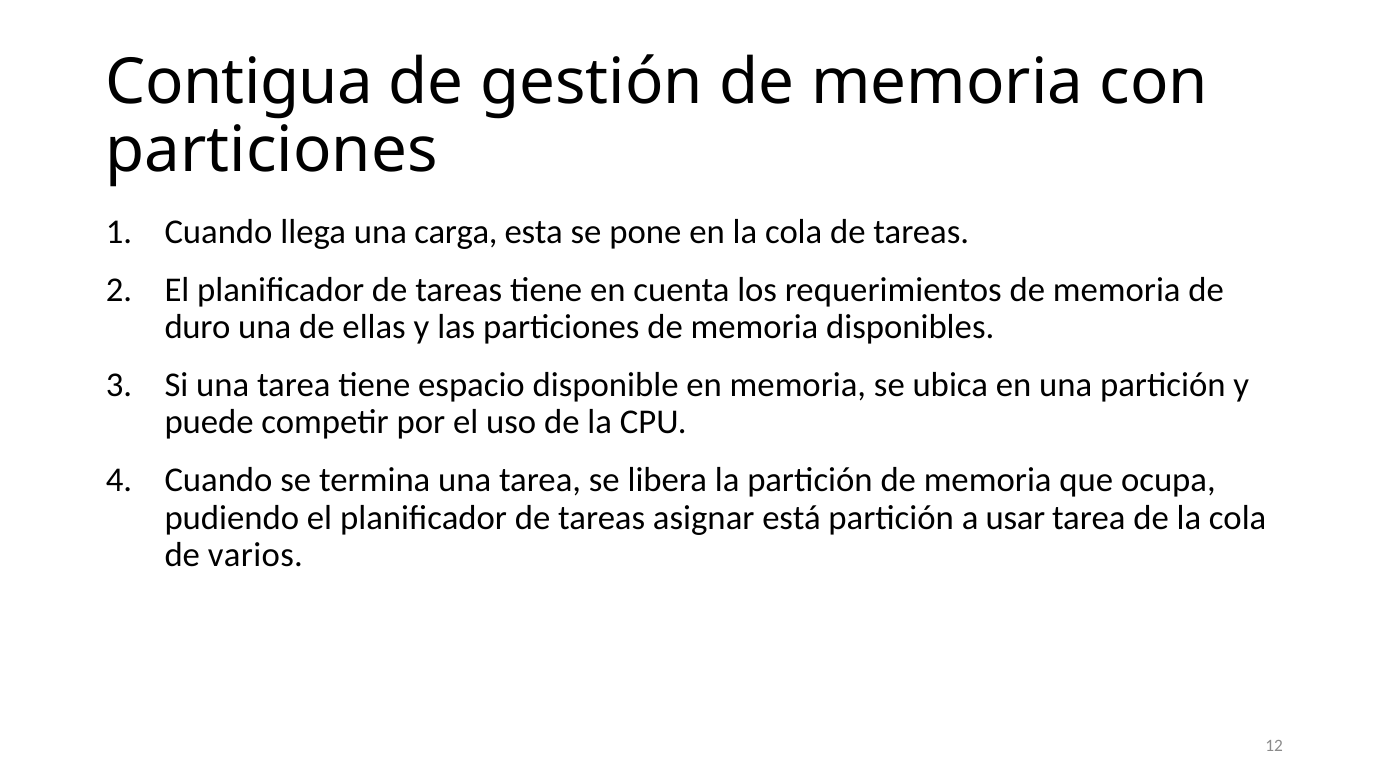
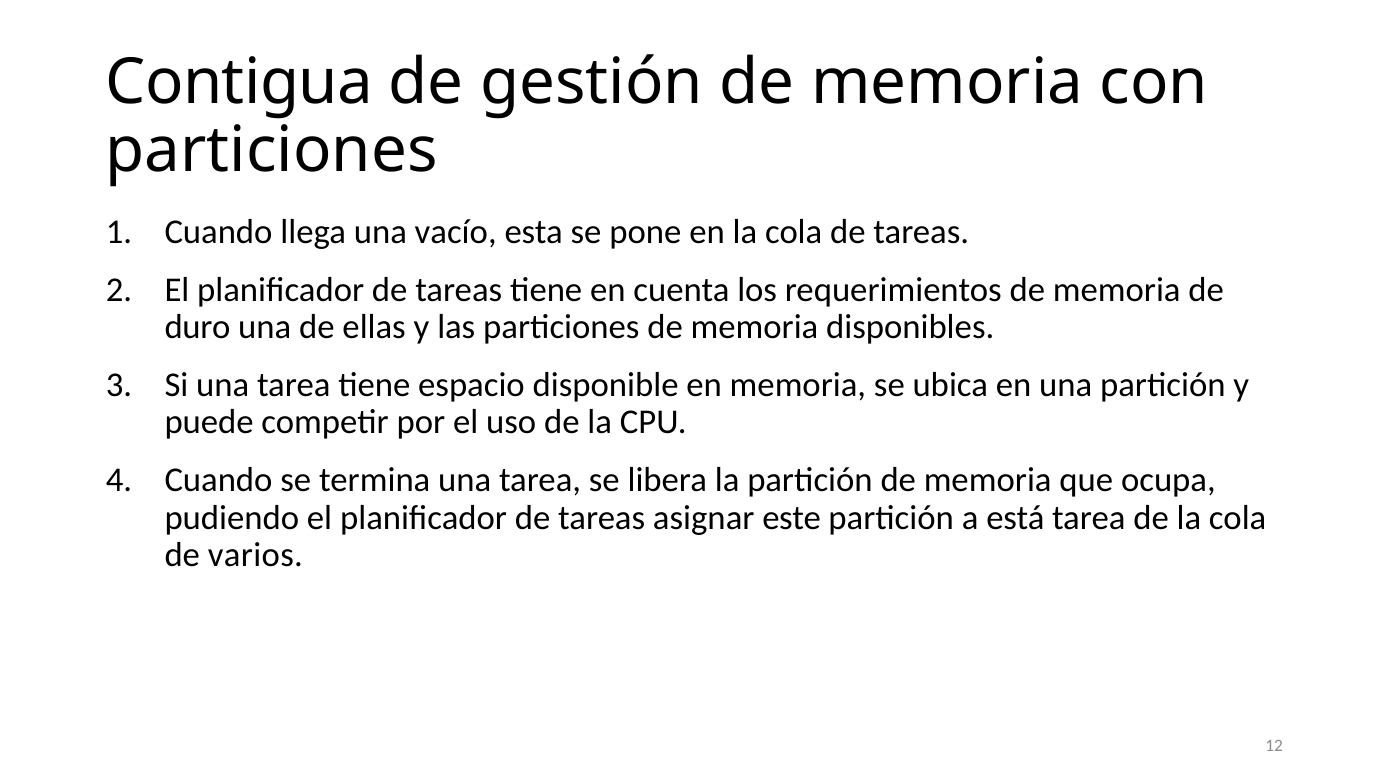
carga: carga -> vacío (456, 232)
está: está -> este (792, 518)
usar: usar -> está (1015, 518)
